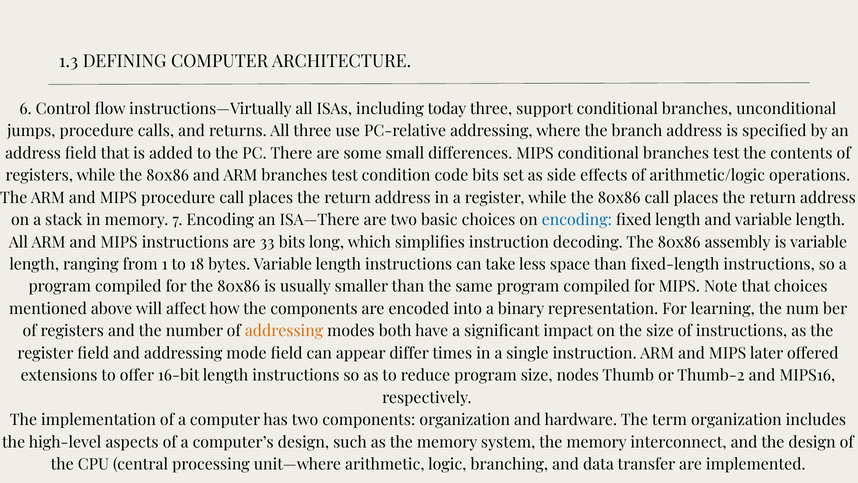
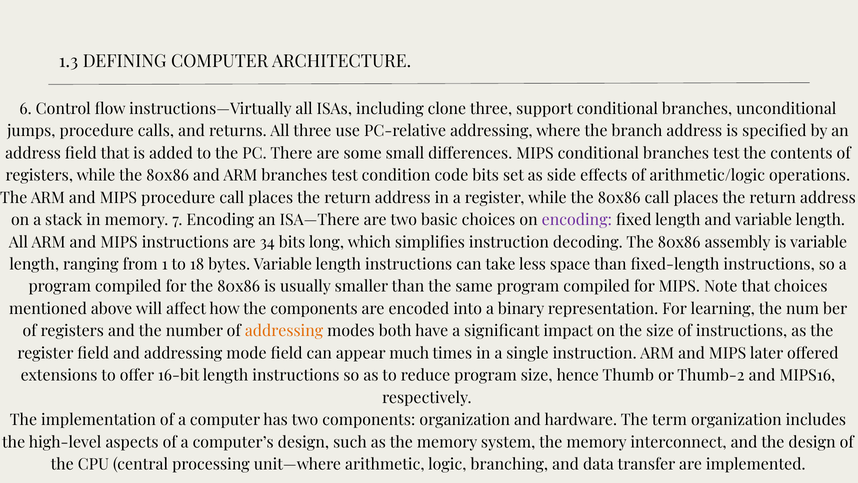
today: today -> clone (447, 109)
encoding colour: blue -> purple (577, 220)
33: 33 -> 34 (267, 242)
appear differ: differ -> much (409, 353)
nodes: nodes -> hence (578, 375)
